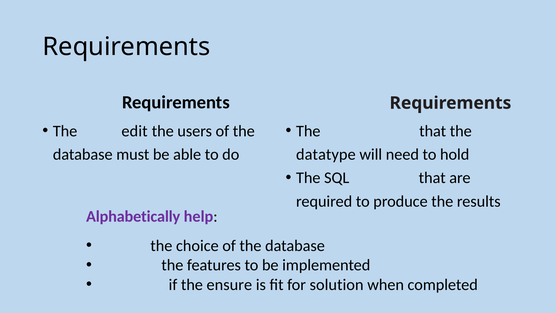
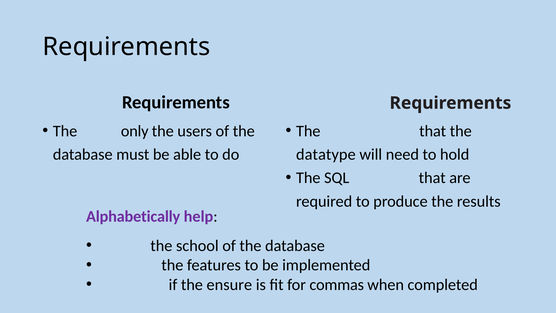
edit: edit -> only (135, 131)
choice: choice -> school (197, 246)
solution: solution -> commas (337, 285)
